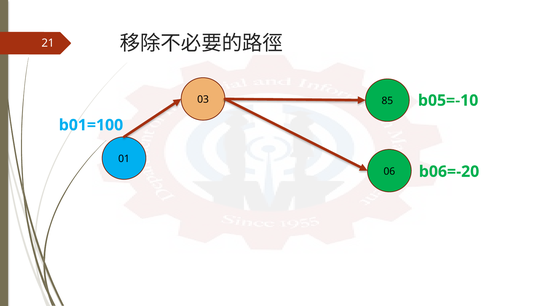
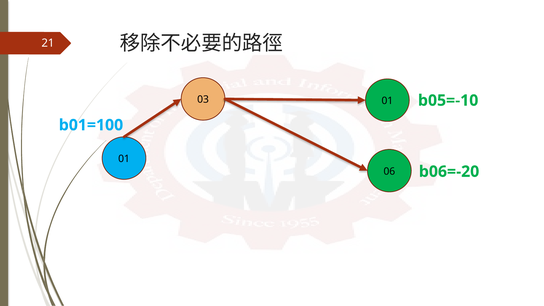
03 85: 85 -> 01 (387, 101)
